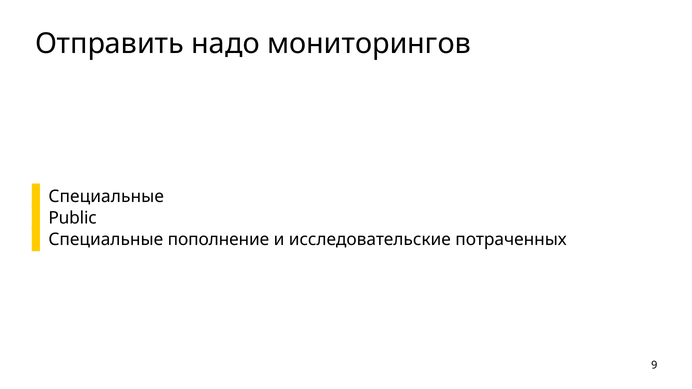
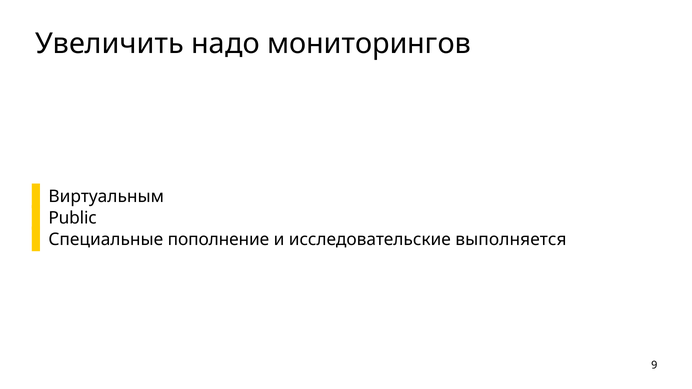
Отправить: Отправить -> Увеличить (109, 44)
Специальные: Специальные -> Виртуальным (106, 196)
потраченных: потраченных -> выполняется (511, 240)
